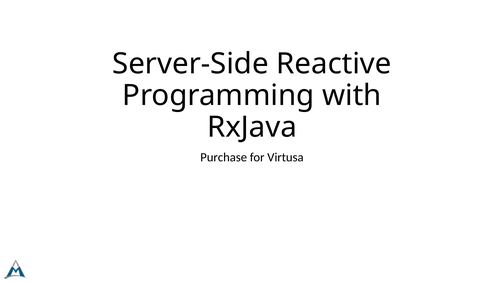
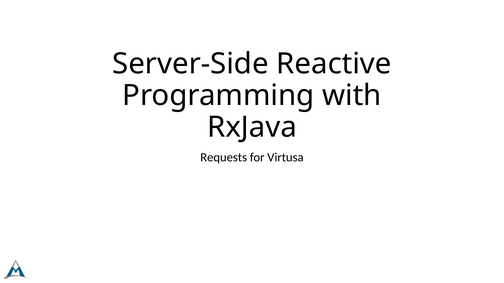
Purchase: Purchase -> Requests (224, 158)
